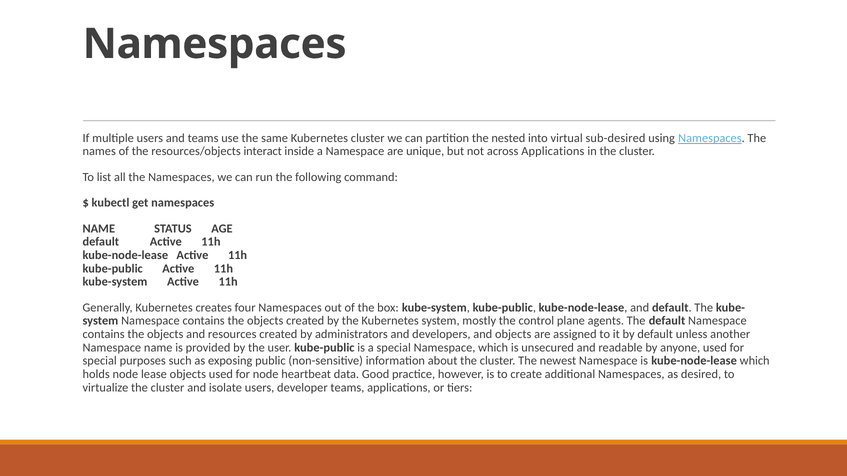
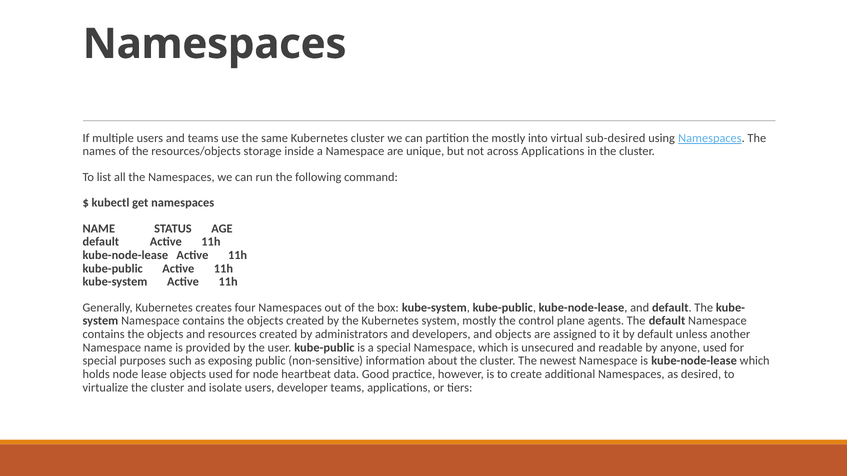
the nested: nested -> mostly (508, 138)
interact: interact -> storage (263, 152)
